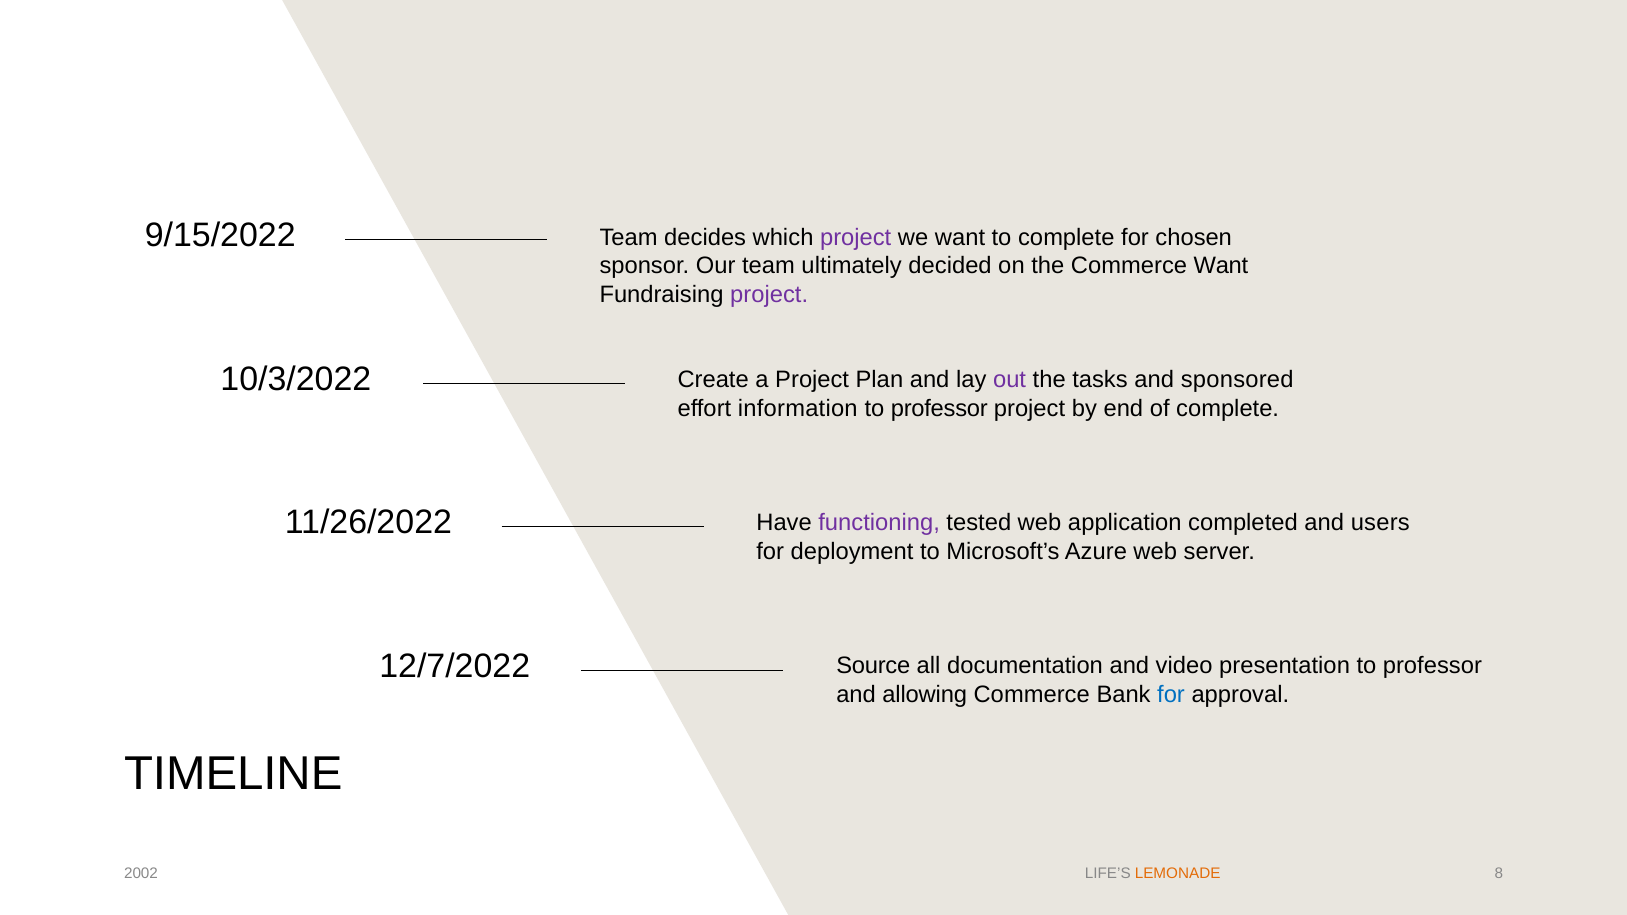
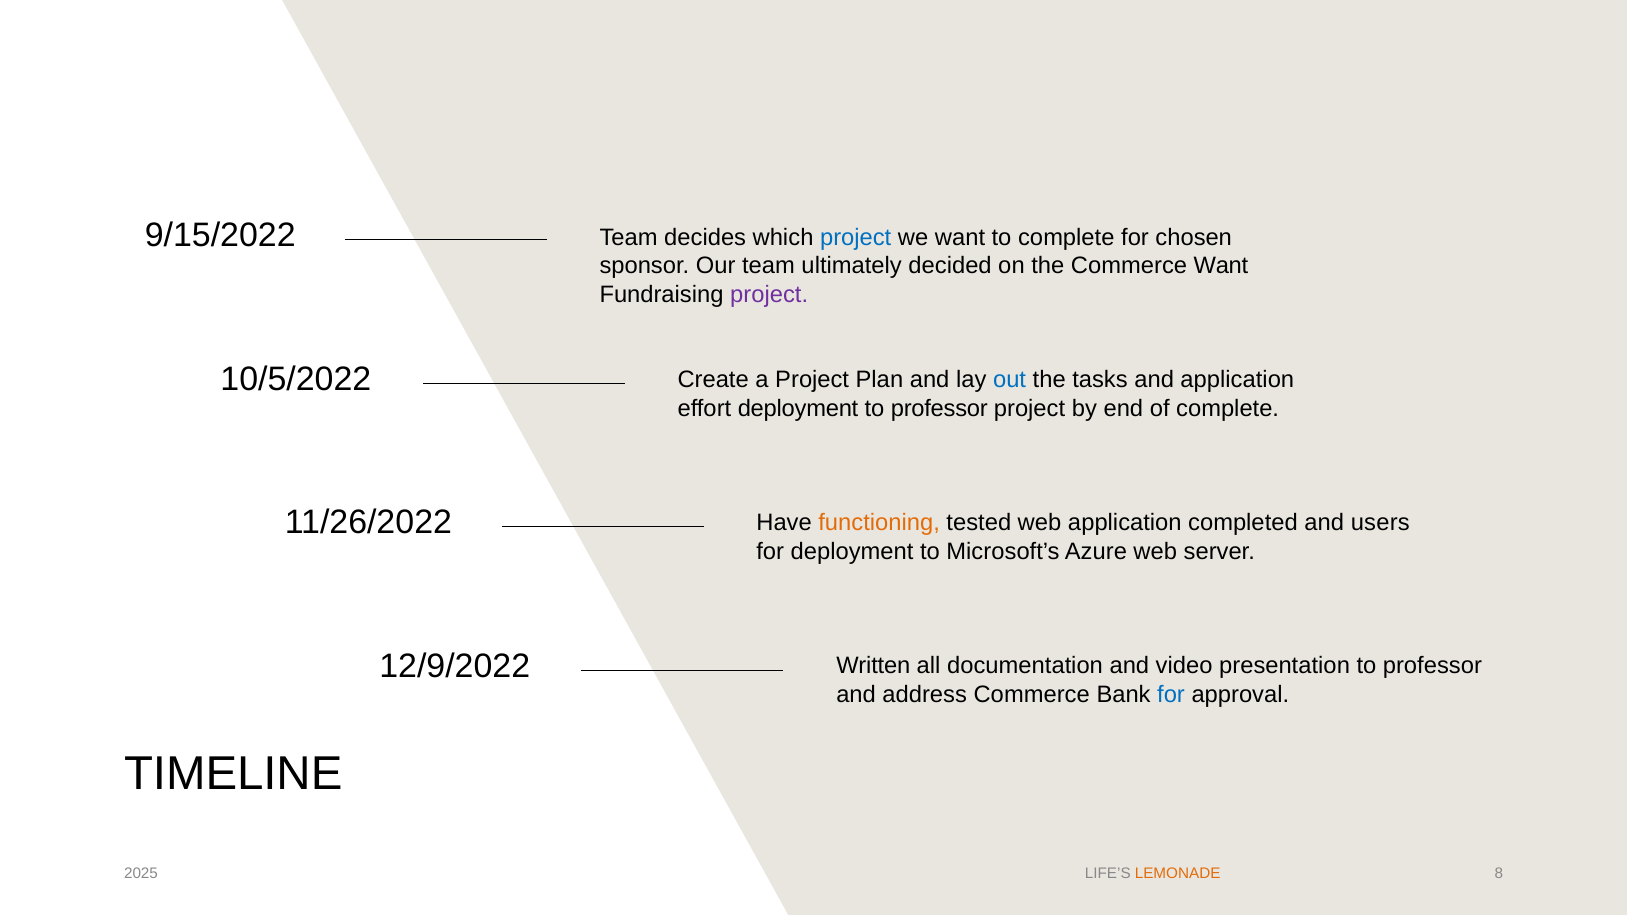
project colour: purple -> blue (856, 237)
10/3/2022: 10/3/2022 -> 10/5/2022 (296, 379)
out colour: purple -> blue (1010, 380)
and sponsored: sponsored -> application (1237, 380)
effort information: information -> deployment (798, 409)
functioning colour: purple -> orange (879, 523)
12/7/2022: 12/7/2022 -> 12/9/2022 (455, 666)
Source: Source -> Written (873, 666)
allowing: allowing -> address (925, 694)
2002: 2002 -> 2025 (141, 874)
